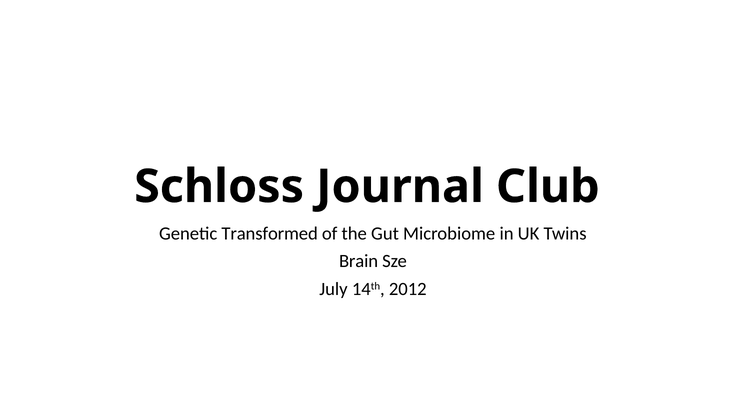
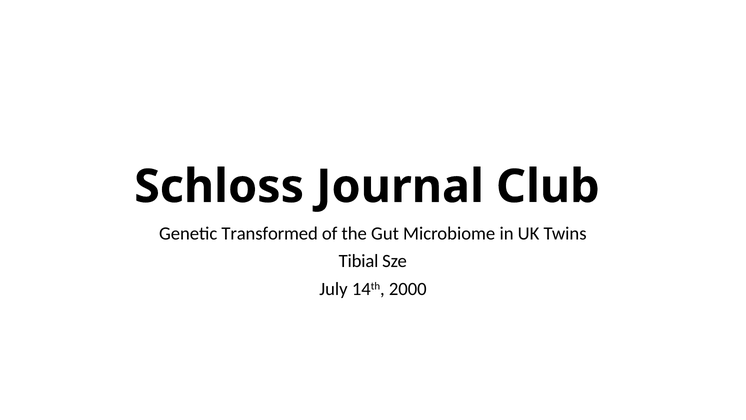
Brain: Brain -> Tibial (359, 261)
2012: 2012 -> 2000 (408, 289)
